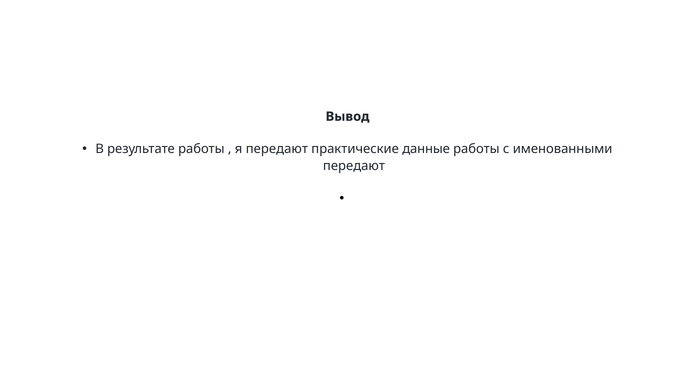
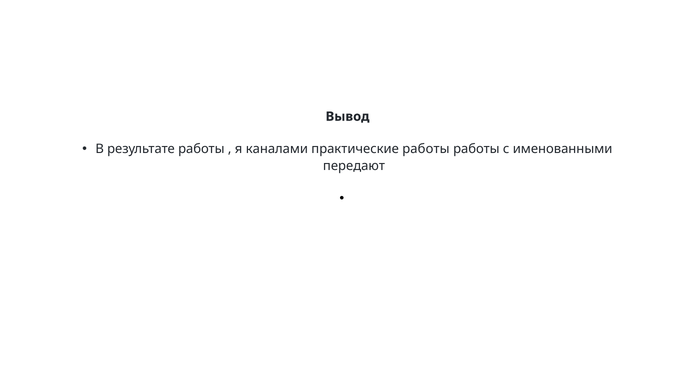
я передают: передают -> каналами (277, 149)
практические данные: данные -> работы (426, 149)
